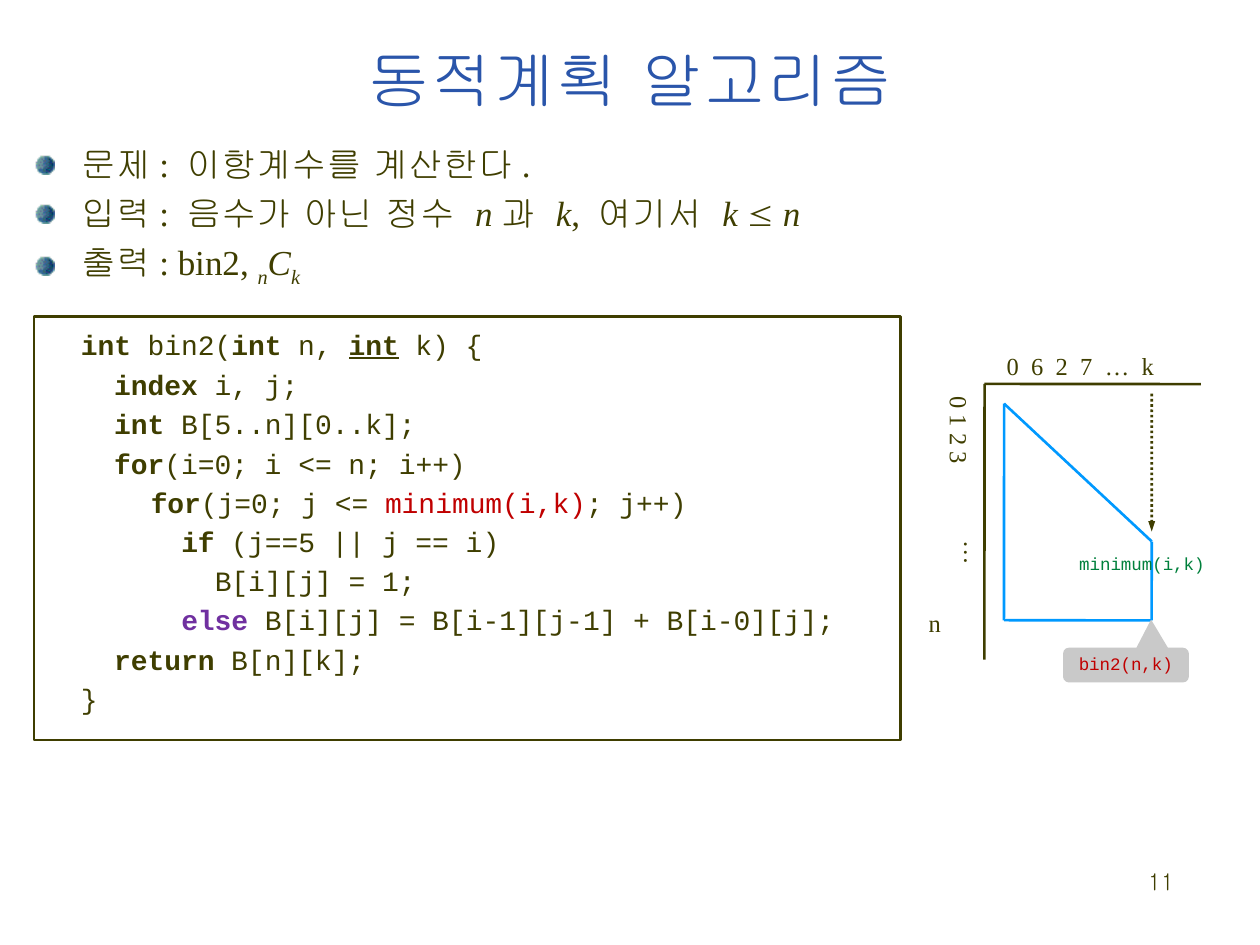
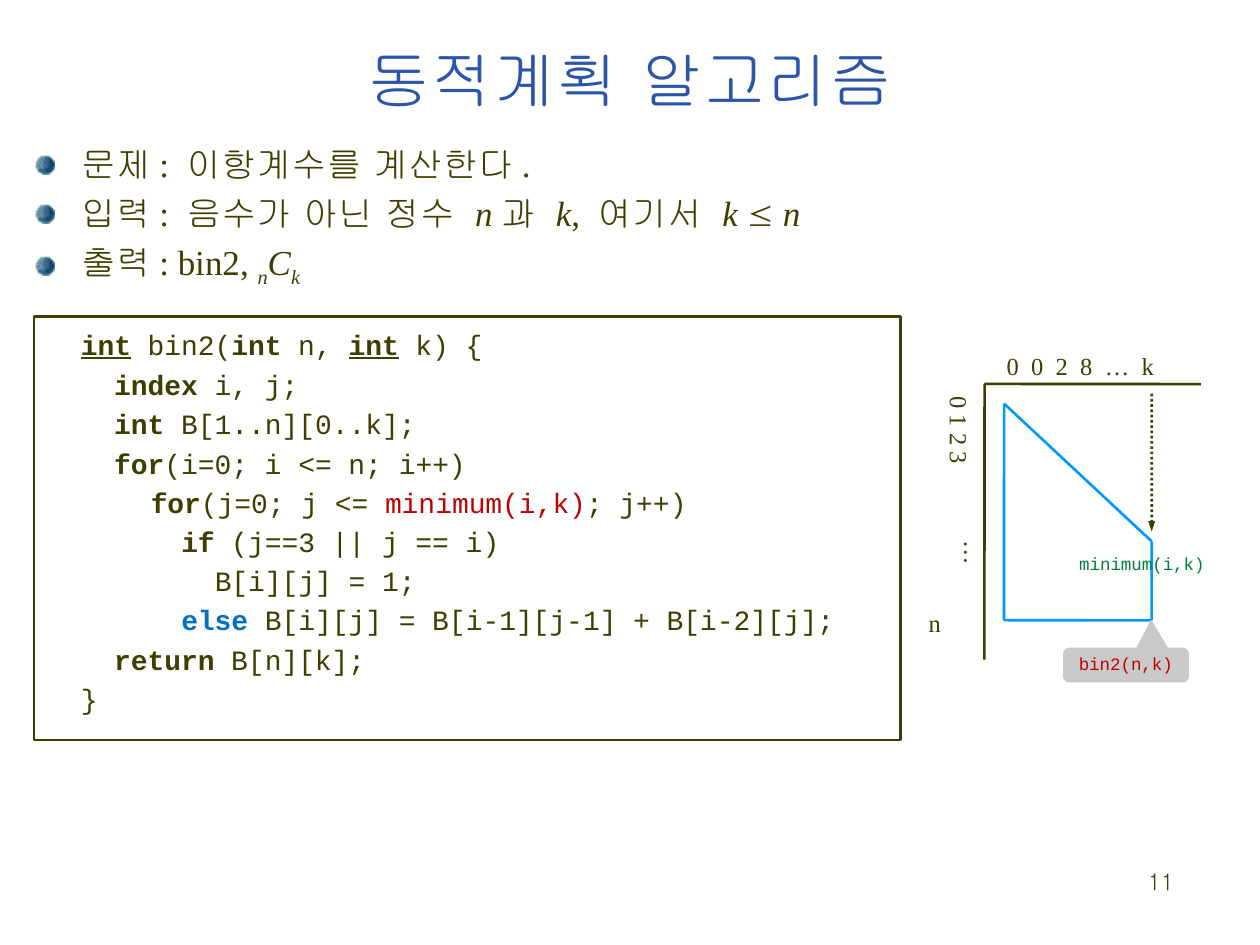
int underline: none -> present (106, 346)
0 6: 6 -> 0 (1037, 367)
7: 7 -> 8 (1086, 367)
B[5..n][0..k: B[5..n][0..k -> B[1..n][0..k (298, 426)
j==5: j==5 -> j==3 (273, 543)
else colour: purple -> blue (215, 622)
B[i-0][j: B[i-0][j -> B[i-2][j (750, 622)
